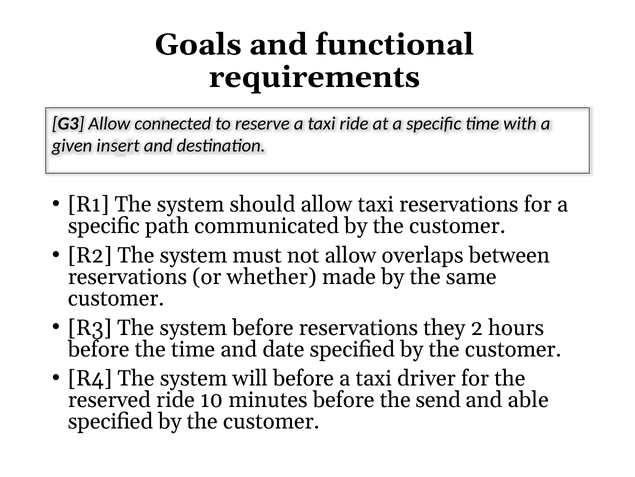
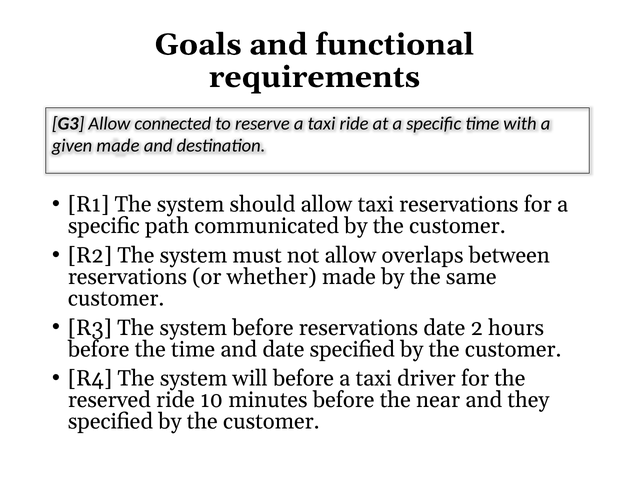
given insert: insert -> made (118, 146)
reservations they: they -> date (444, 327)
send: send -> near (438, 399)
able: able -> they (528, 399)
